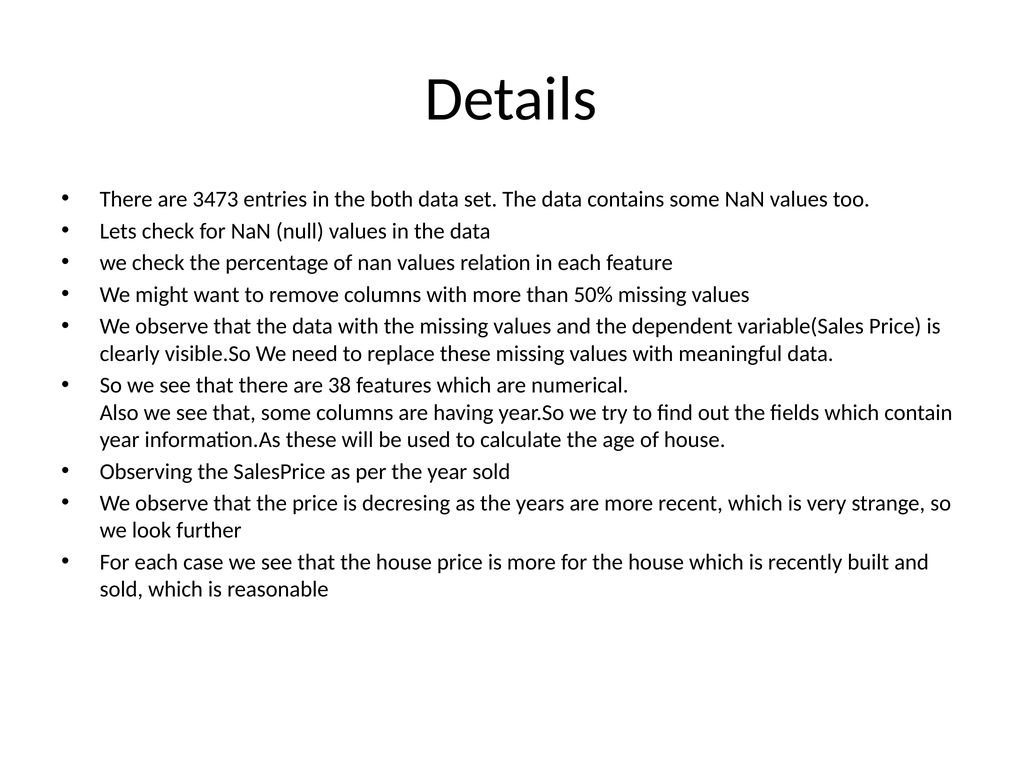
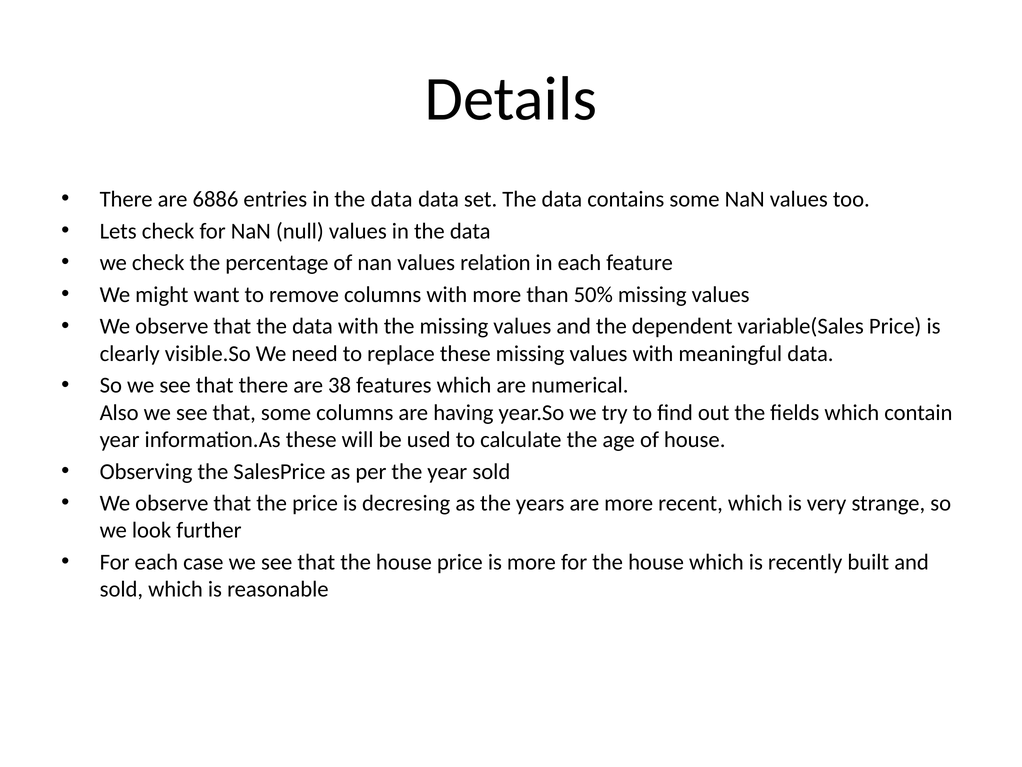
3473: 3473 -> 6886 (215, 199)
entries in the both: both -> data (392, 199)
